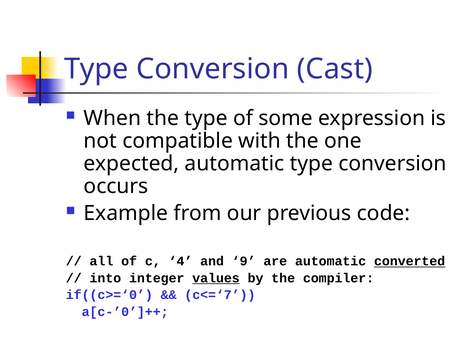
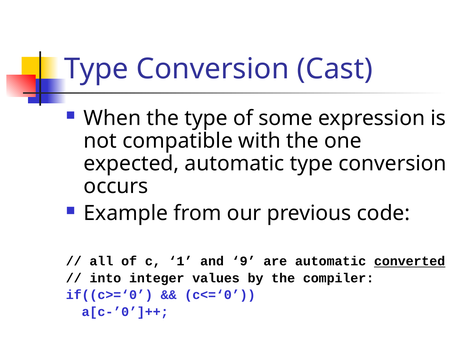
4: 4 -> 1 (180, 261)
values underline: present -> none (216, 278)
c<=‘7: c<=‘7 -> c<=‘0 (220, 295)
